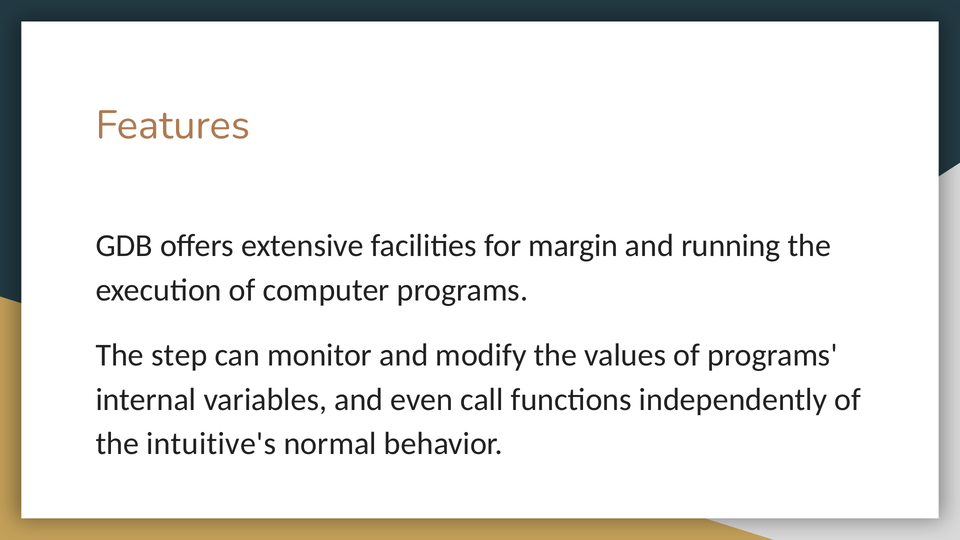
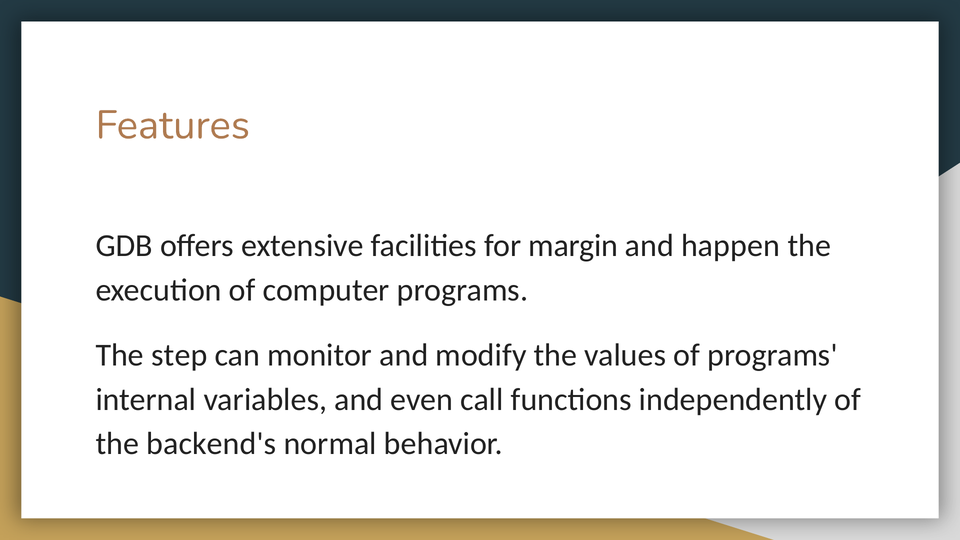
running: running -> happen (731, 246)
intuitive's: intuitive's -> backend's (211, 444)
